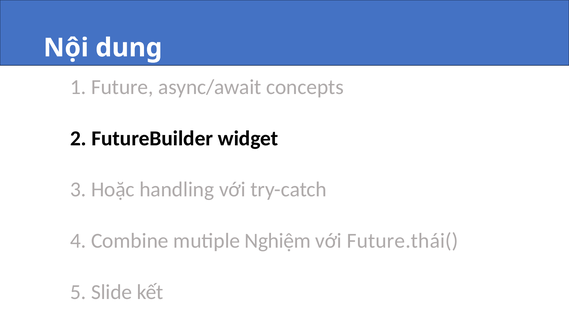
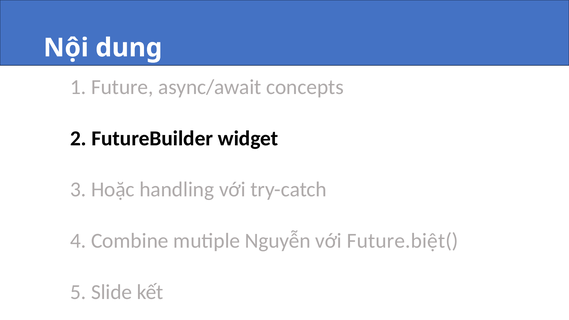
Nghiệm: Nghiệm -> Nguyễn (278, 241)
Future.thái(: Future.thái( -> Future.biệt( (403, 241)
